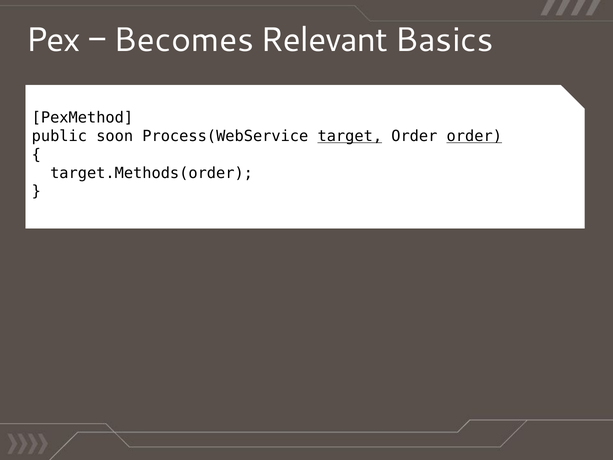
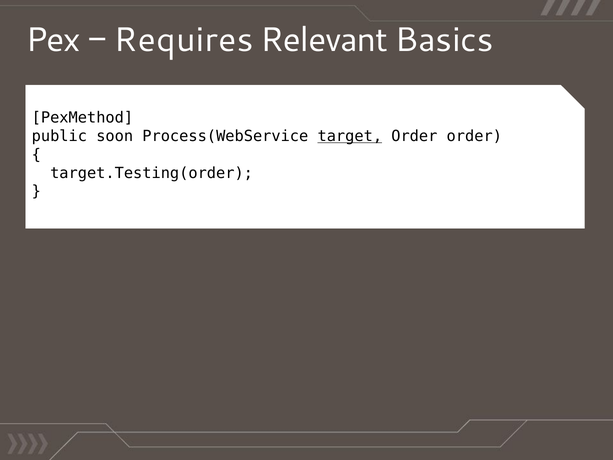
Becomes: Becomes -> Requires (184, 40)
order underline: present -> none (474, 136)
target.Methods(order: target.Methods(order -> target.Testing(order (152, 173)
